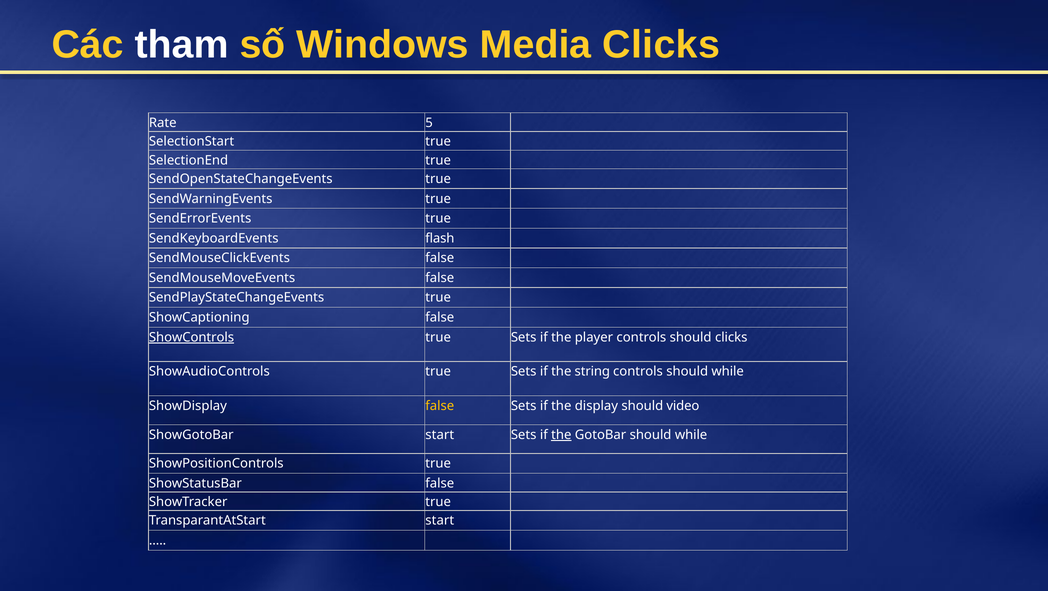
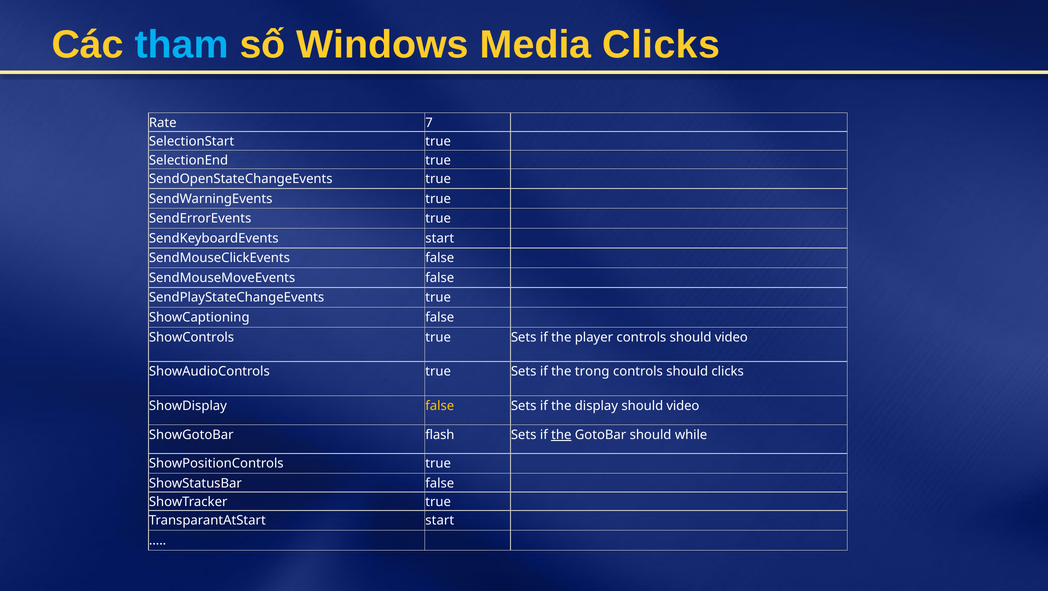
tham colour: white -> light blue (182, 45)
5: 5 -> 7 (429, 123)
SendKeyboardEvents flash: flash -> start (440, 238)
ShowControls underline: present -> none (192, 337)
controls should clicks: clicks -> video (731, 337)
string: string -> trong (592, 372)
controls should while: while -> clicks (728, 372)
ShowGotoBar start: start -> flash (440, 435)
